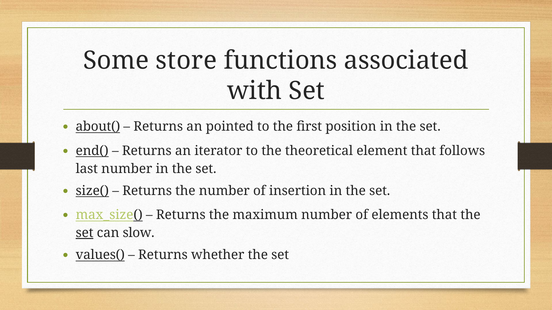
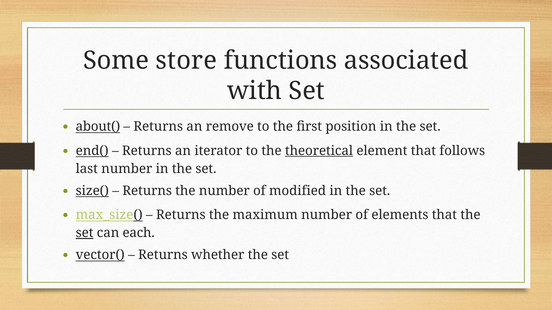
pointed: pointed -> remove (230, 127)
theoretical underline: none -> present (319, 151)
insertion: insertion -> modified (298, 191)
slow: slow -> each (139, 233)
values(: values( -> vector( (100, 255)
